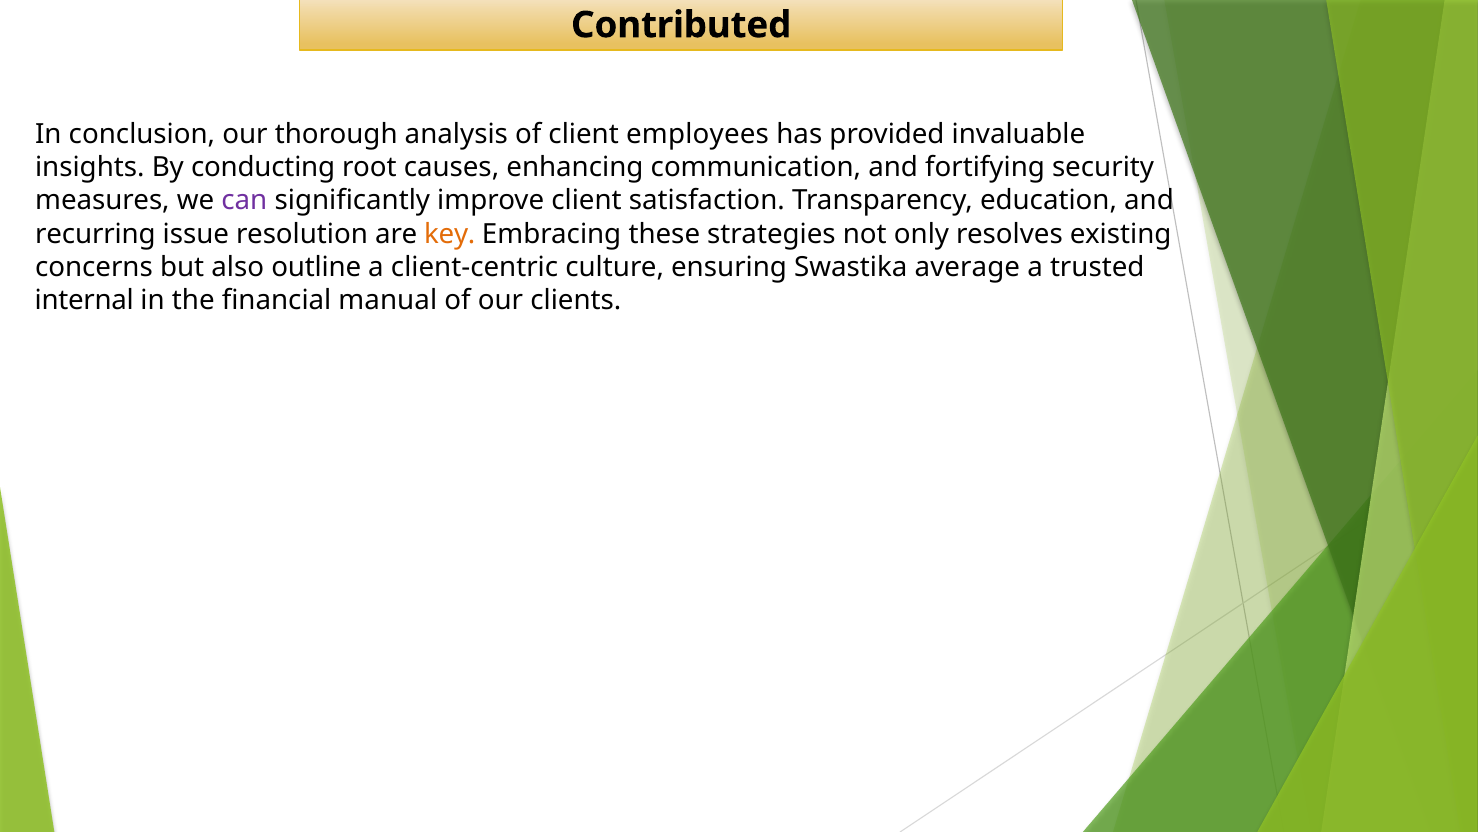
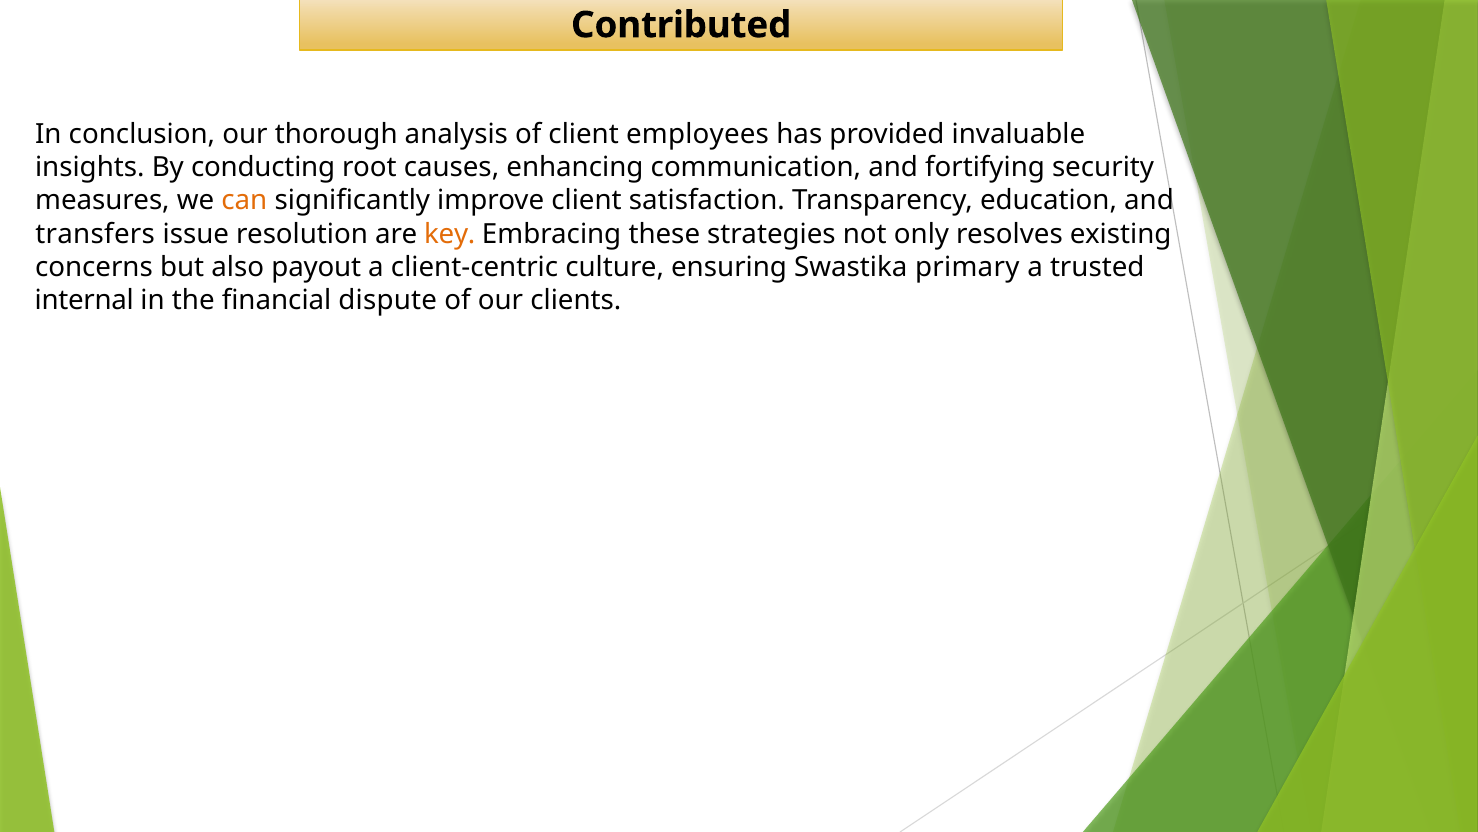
can colour: purple -> orange (244, 201)
recurring: recurring -> transfers (95, 234)
outline: outline -> payout (316, 267)
average: average -> primary (967, 267)
manual: manual -> dispute (388, 300)
